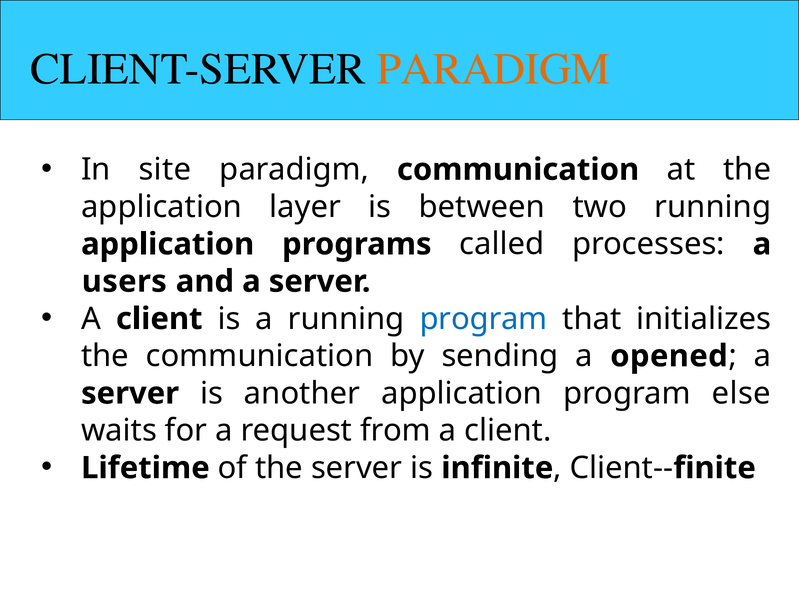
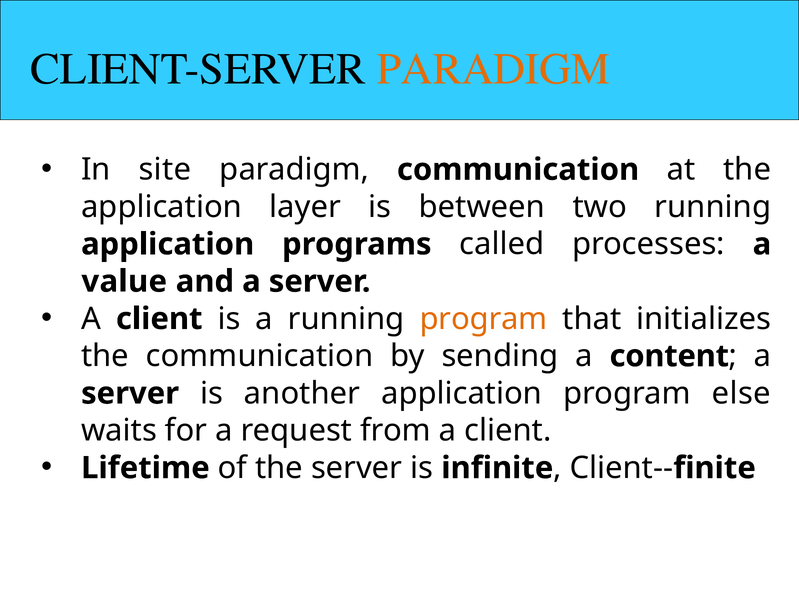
users: users -> value (124, 282)
program colour: blue -> orange (484, 319)
opened: opened -> content (669, 356)
